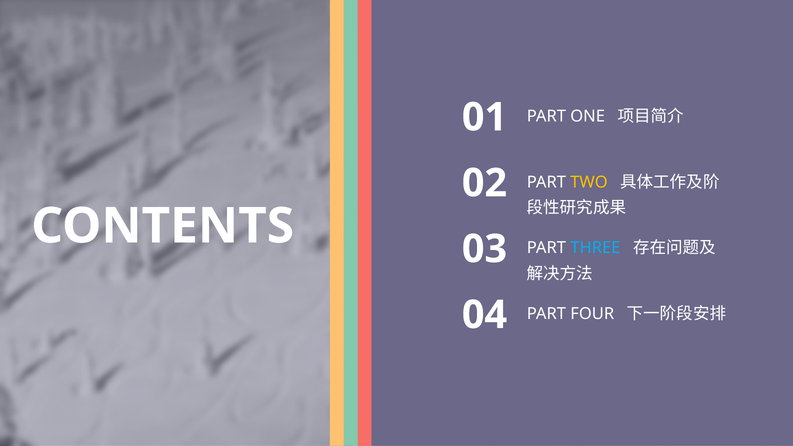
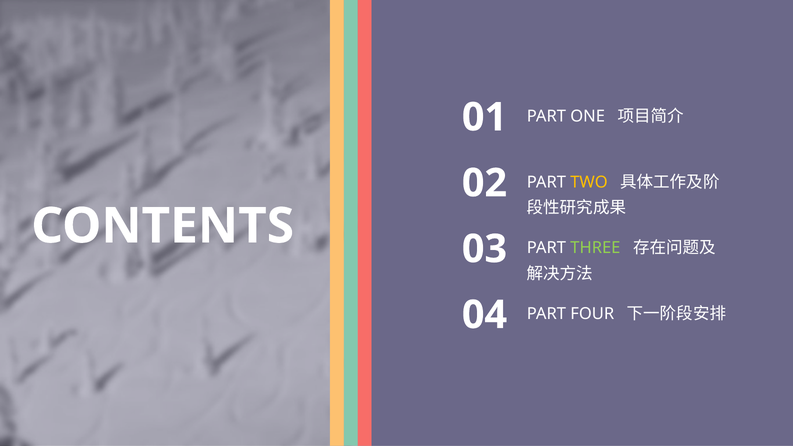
THREE colour: light blue -> light green (595, 248)
